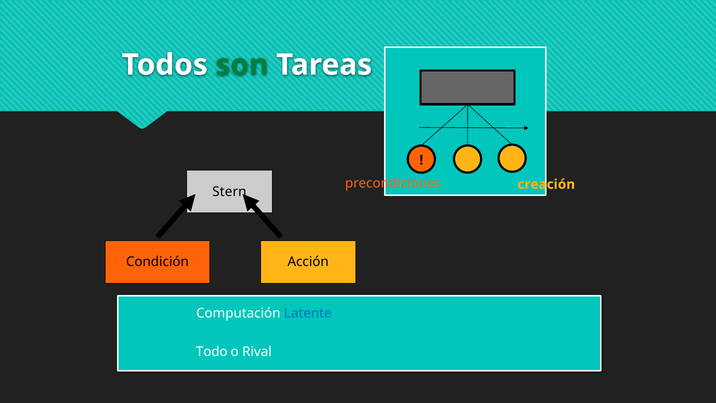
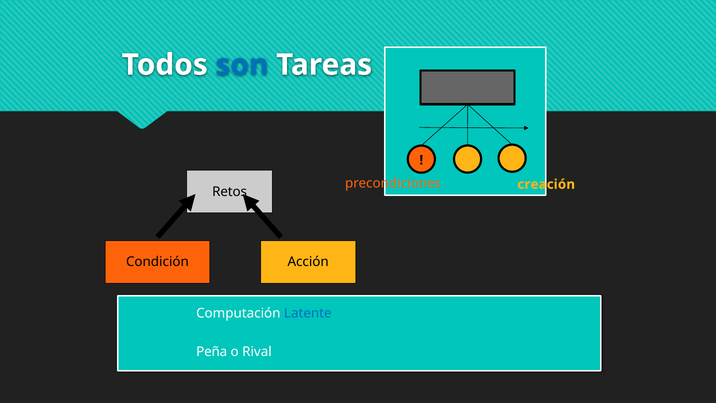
son colour: green -> blue (242, 65)
Stern: Stern -> Retos (230, 192)
Todo: Todo -> Peña (212, 352)
